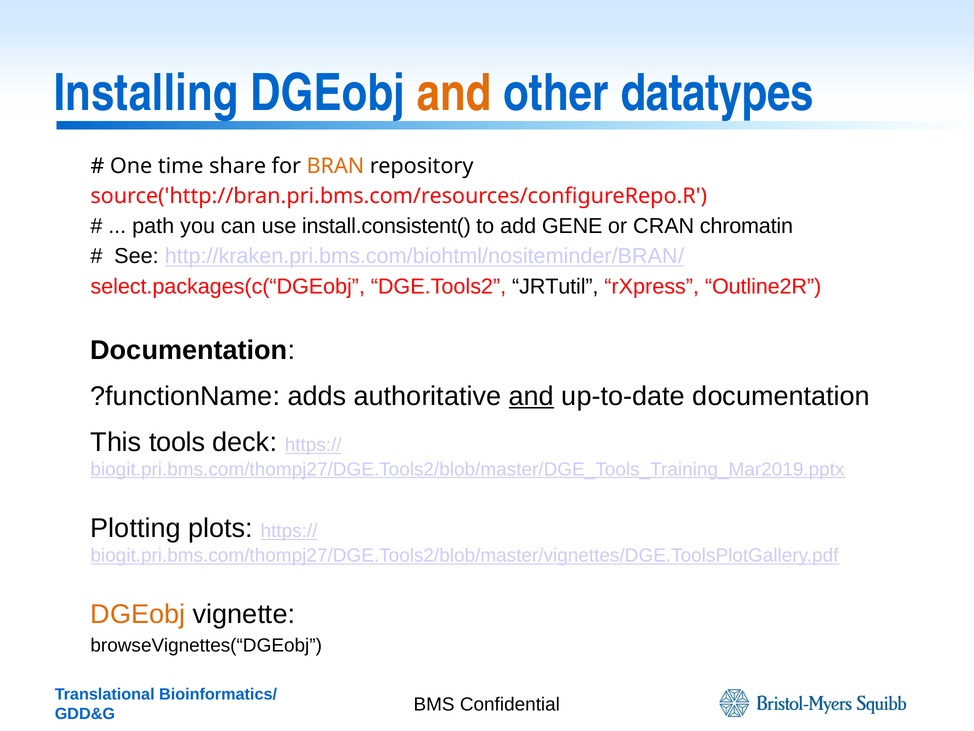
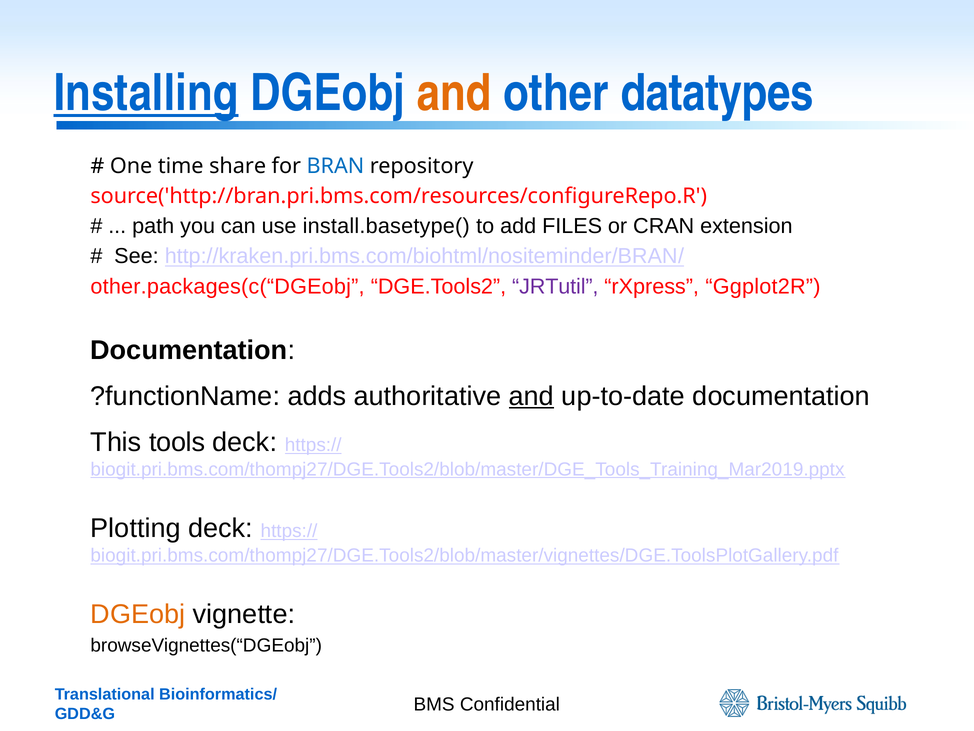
Installing underline: none -> present (146, 93)
BRAN colour: orange -> blue (335, 166)
install.consistent(: install.consistent( -> install.basetype( (386, 226)
GENE: GENE -> FILES (572, 226)
chromatin: chromatin -> extension (746, 226)
select.packages(c(“DGEobj: select.packages(c(“DGEobj -> other.packages(c(“DGEobj (228, 286)
JRTutil colour: black -> purple (555, 286)
Outline2R: Outline2R -> Ggplot2R (763, 286)
Plotting plots: plots -> deck (221, 528)
